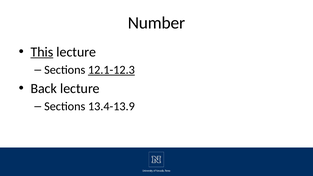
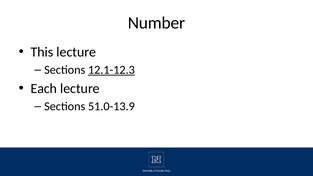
This underline: present -> none (42, 52)
Back: Back -> Each (44, 89)
13.4-13.9: 13.4-13.9 -> 51.0-13.9 (111, 106)
